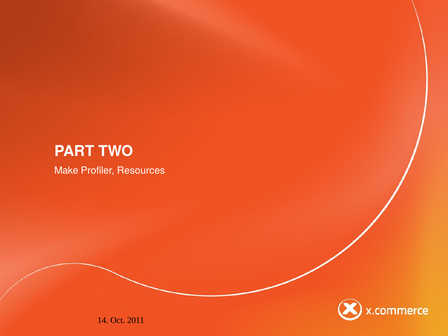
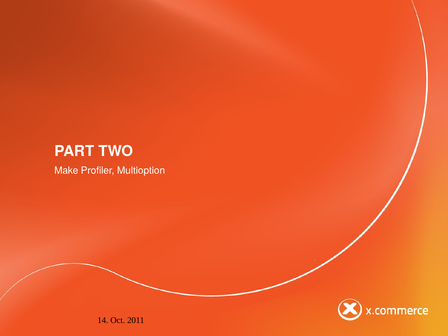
Resources: Resources -> Multioption (141, 170)
